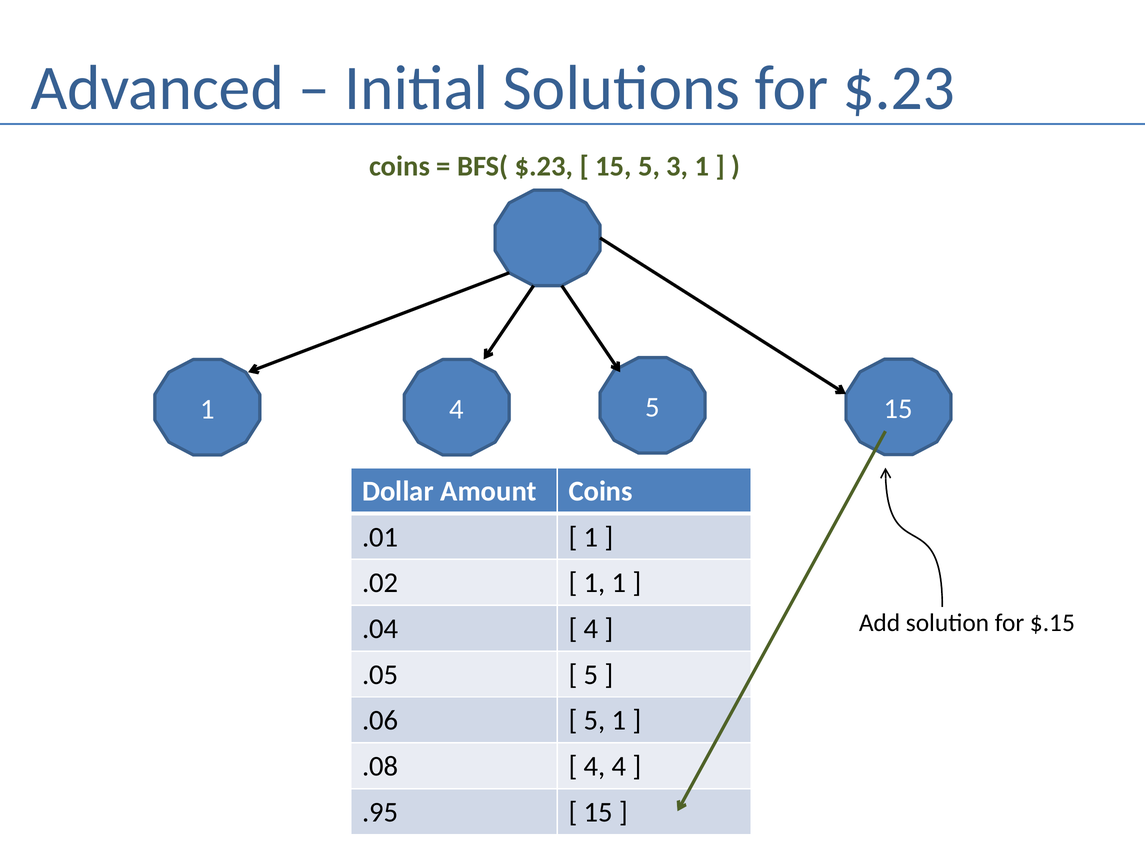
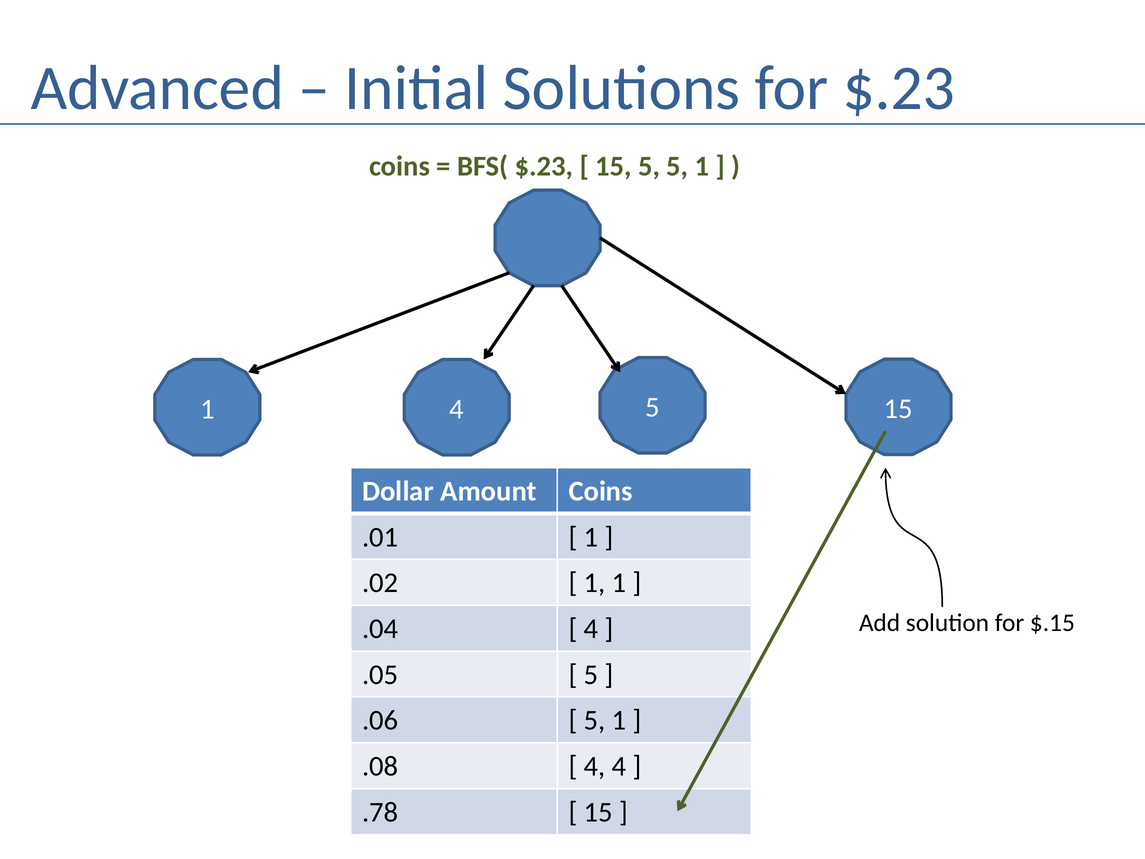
5 3: 3 -> 5 (677, 166)
.95: .95 -> .78 (380, 812)
